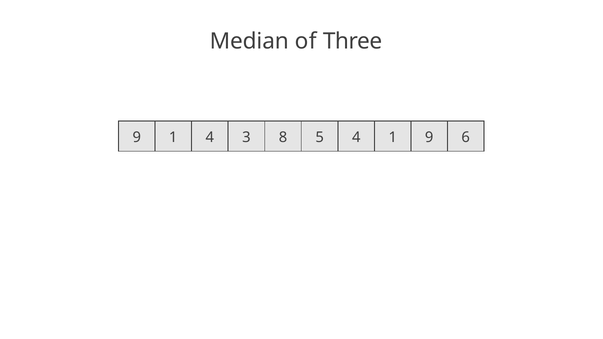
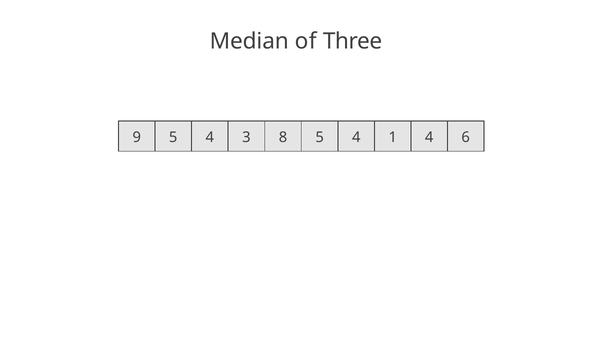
9 1: 1 -> 5 (173, 138)
1 9: 9 -> 4 (429, 138)
